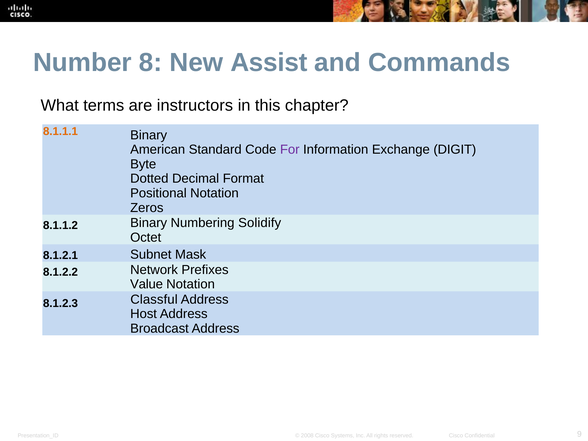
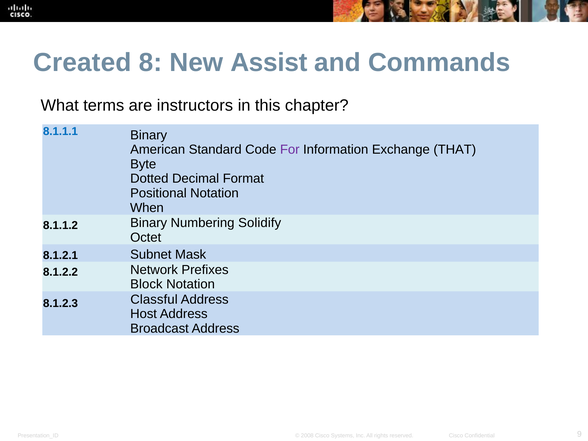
Number: Number -> Created (82, 62)
8.1.1.1 colour: orange -> blue (60, 131)
DIGIT: DIGIT -> THAT (455, 150)
Zeros: Zeros -> When (147, 208)
Value: Value -> Block (146, 284)
